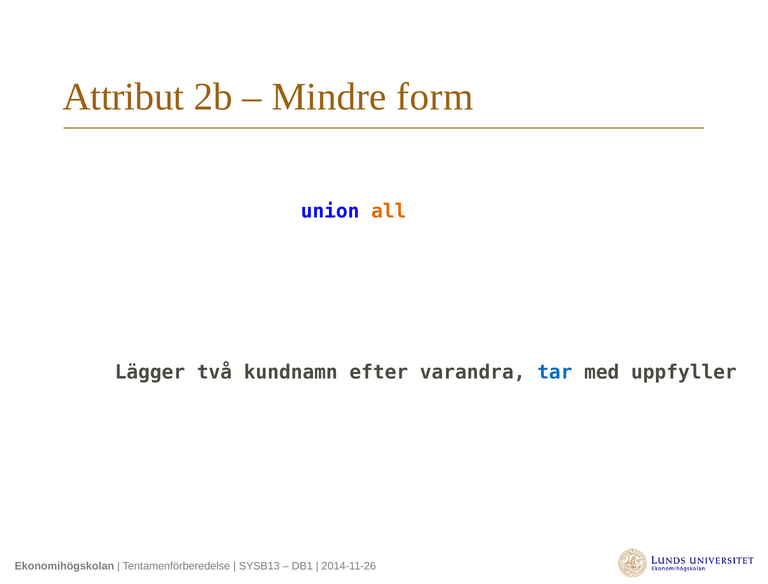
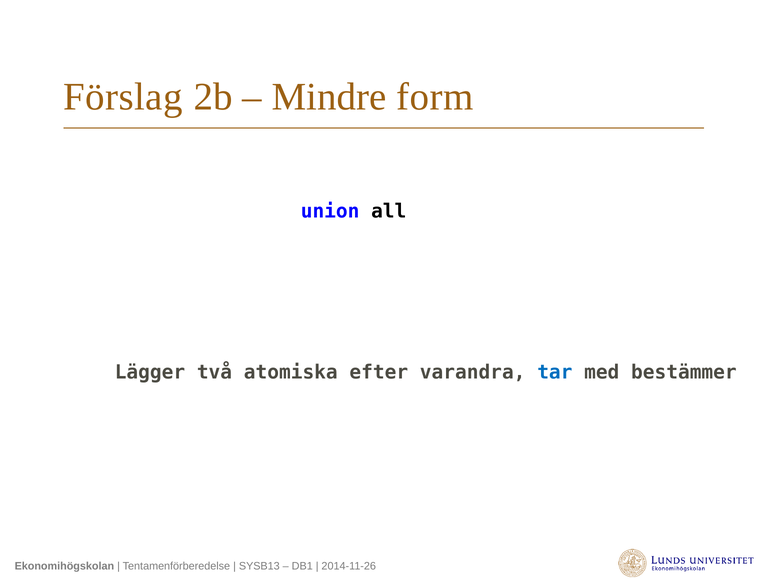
Attribut: Attribut -> Förslag (123, 97)
all colour: orange -> black (389, 211)
kundnamn: kundnamn -> atomiska (291, 372)
uppfyller: uppfyller -> bestämmer (684, 372)
